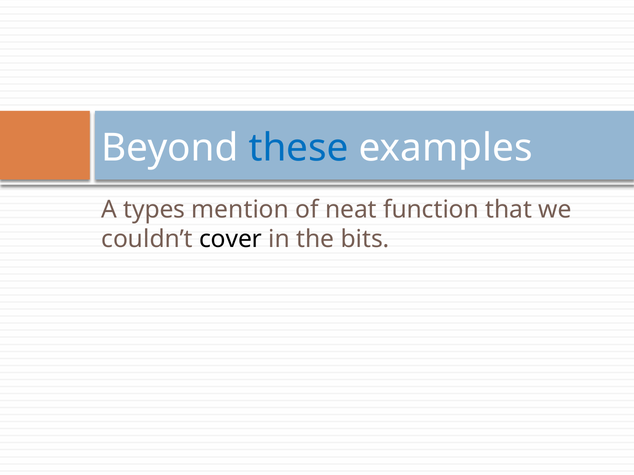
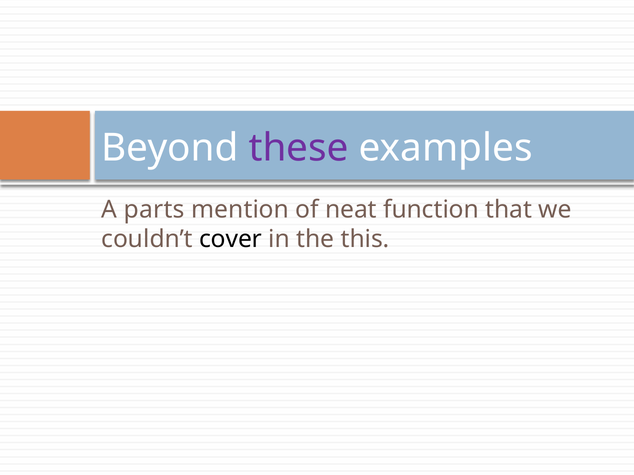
these colour: blue -> purple (299, 148)
types: types -> parts (154, 210)
bits: bits -> this (365, 239)
